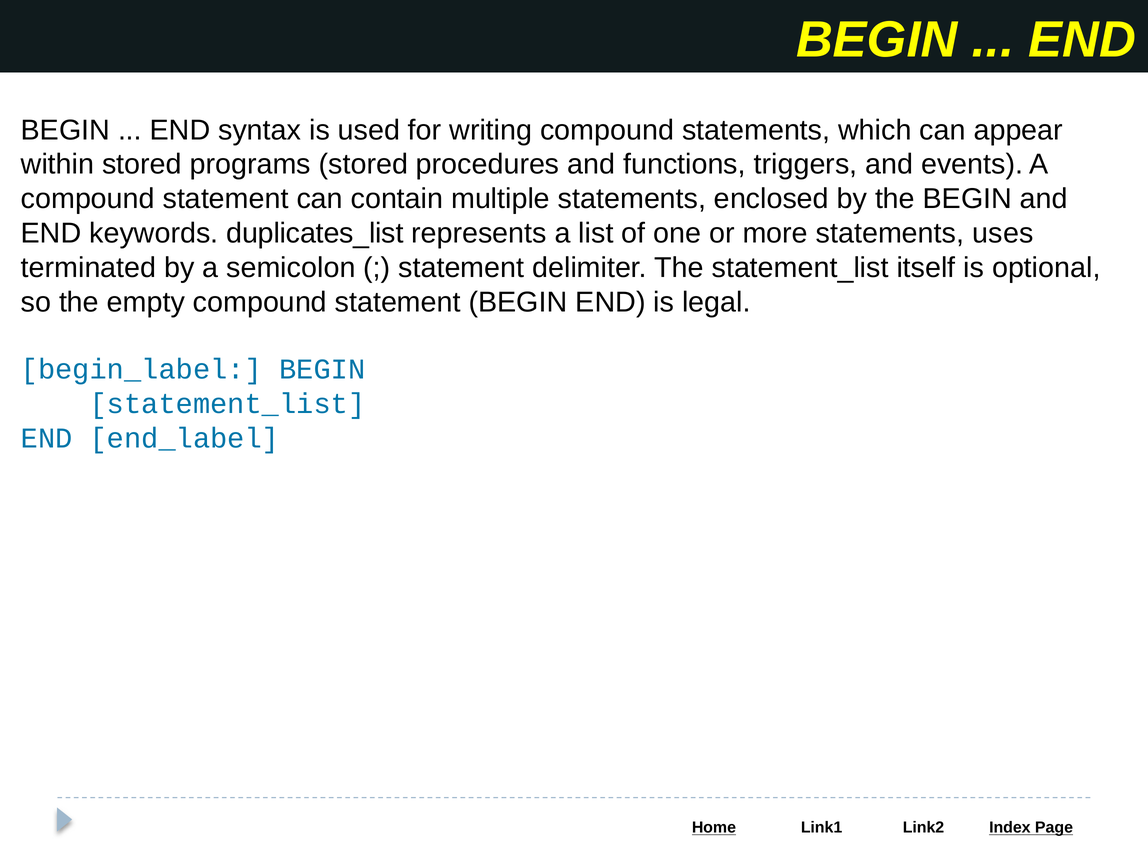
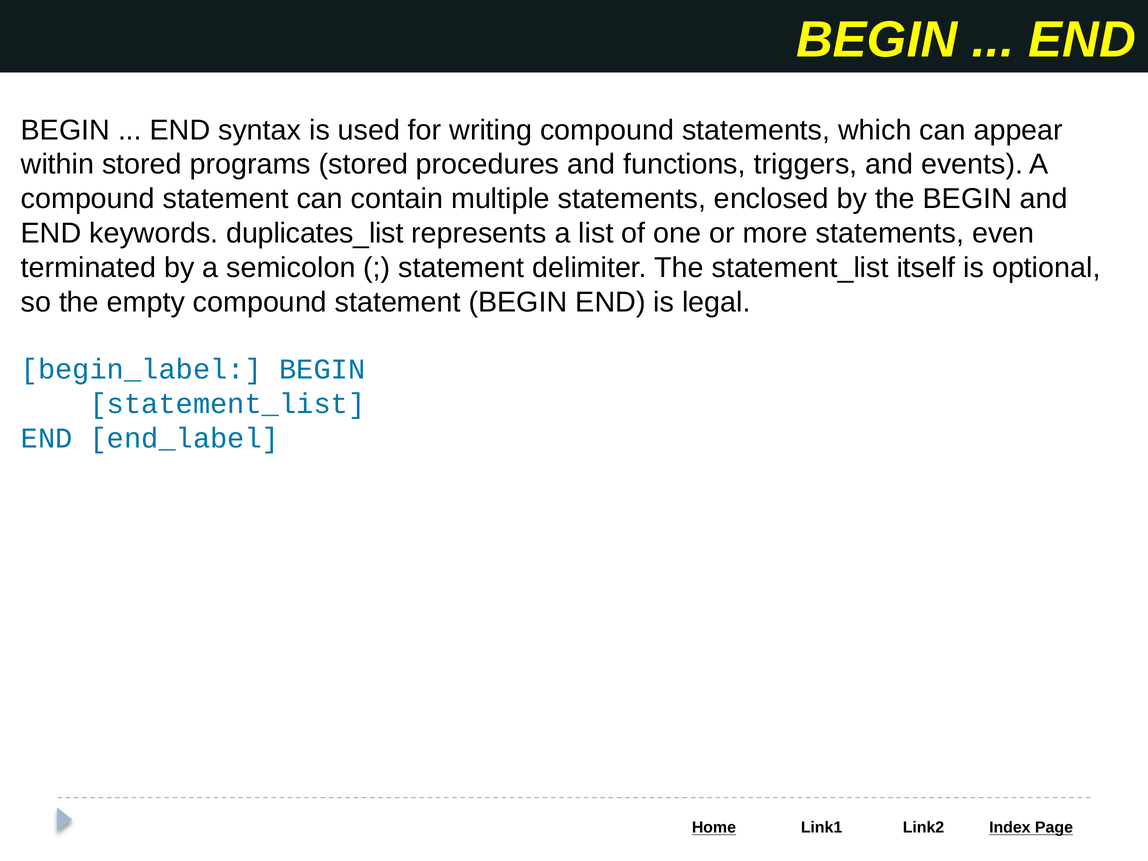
uses: uses -> even (1003, 233)
